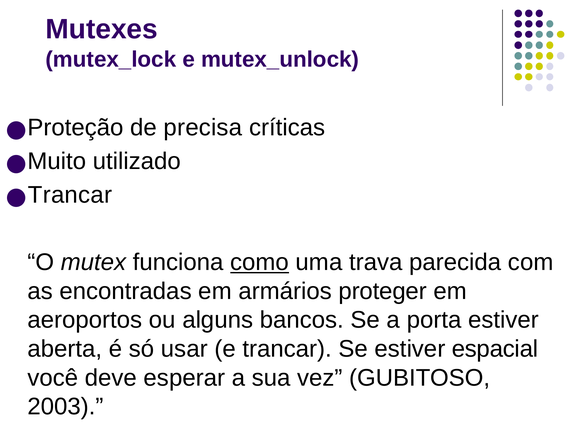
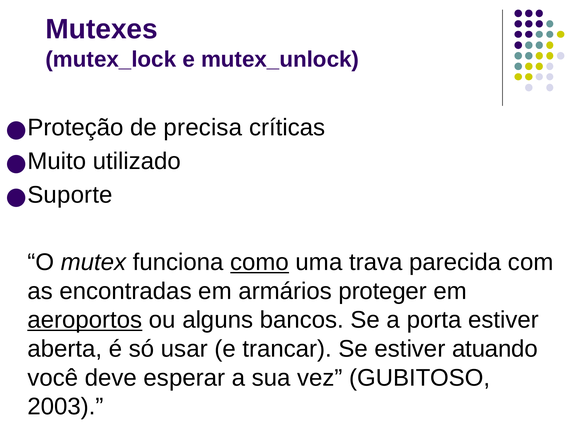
Trancar: Trancar -> Suporte (70, 195)
aeroportos underline: none -> present (85, 320)
espacial: espacial -> atuando (495, 349)
